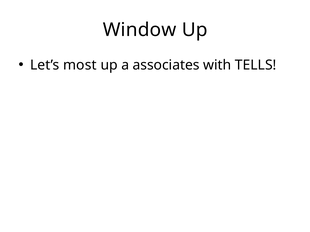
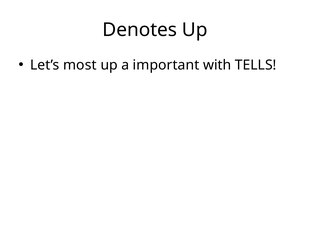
Window: Window -> Denotes (140, 30)
associates: associates -> important (166, 65)
